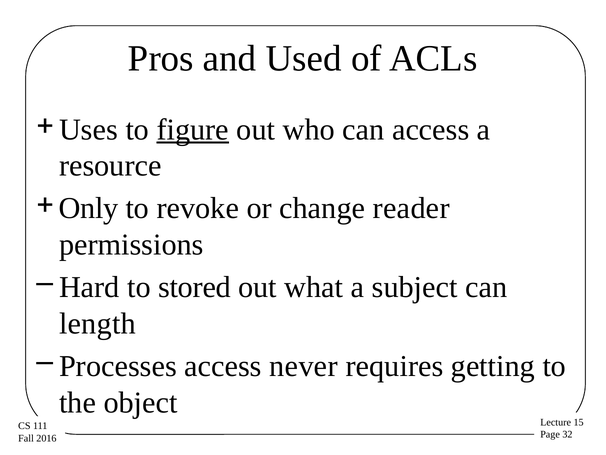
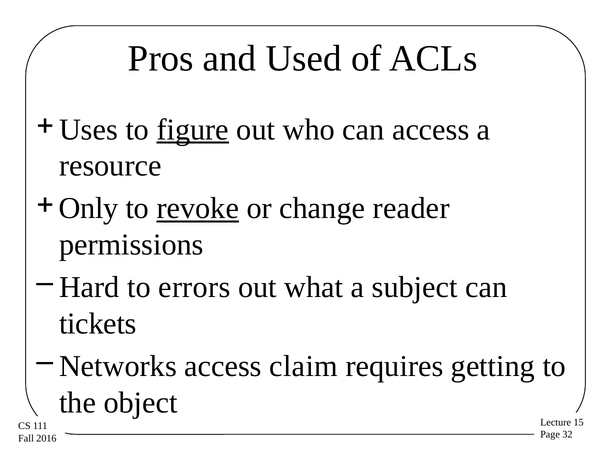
revoke underline: none -> present (198, 208)
stored: stored -> errors (194, 287)
length: length -> tickets (98, 323)
Processes: Processes -> Networks (118, 366)
never: never -> claim (304, 366)
